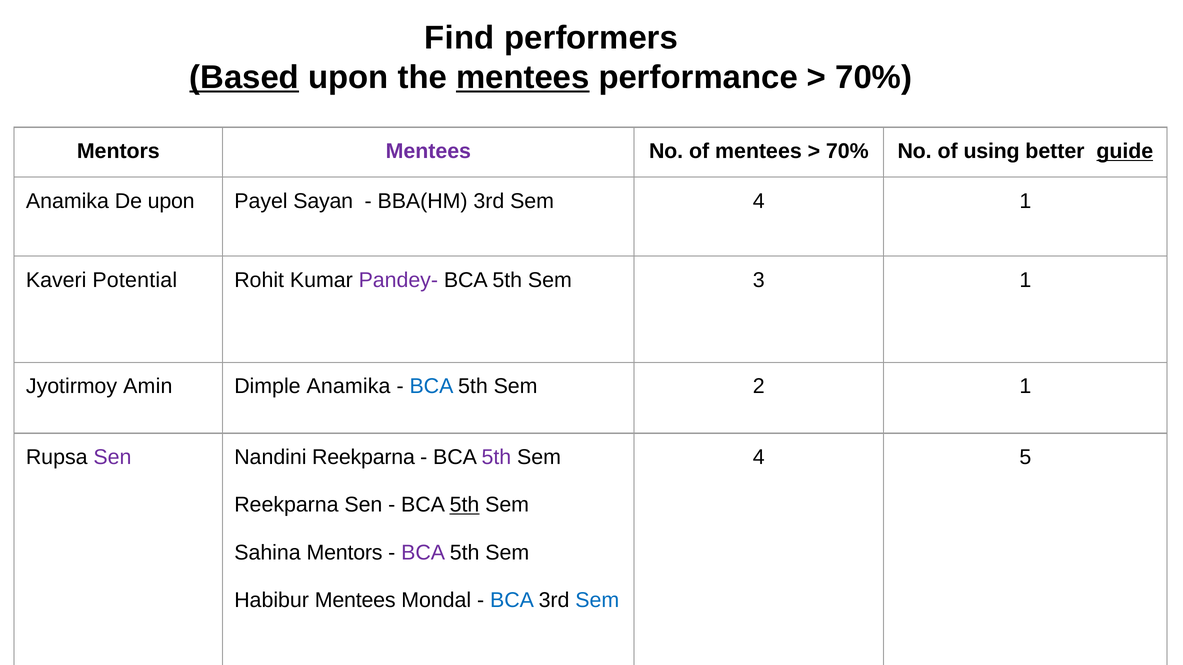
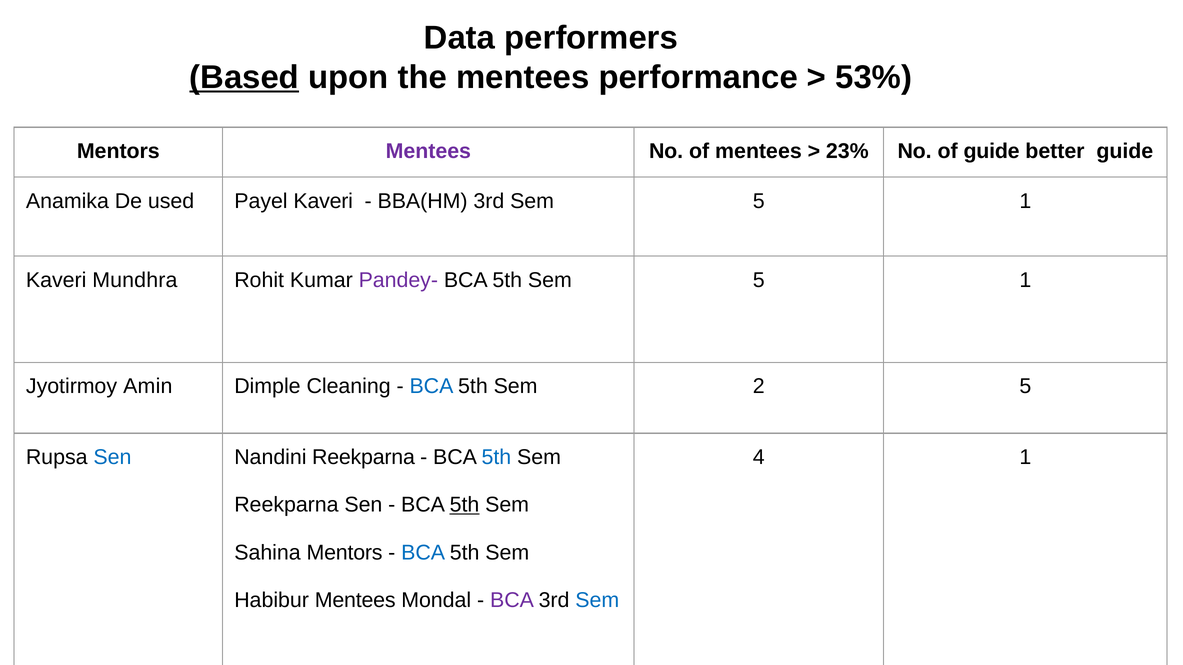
Find: Find -> Data (460, 38)
mentees underline: present -> none (523, 77)
70%: 70% -> 53% (874, 77)
70%: 70% -> 23% (847, 151)
of using: using -> guide (992, 151)
guide underline: present -> none (1125, 151)
De upon: upon -> used (171, 201)
Payel Sayan: Sayan -> Kaveri (323, 201)
BBA(HM 3rd Sem 4: 4 -> 5 (759, 201)
Potential: Potential -> Mundhra (135, 280)
5th Sem 3: 3 -> 5 (759, 280)
Dimple Anamika: Anamika -> Cleaning (349, 387)
2 1: 1 -> 5 (1025, 387)
Sen colour: purple -> blue (112, 458)
5th colour: purple -> blue (496, 458)
4 5: 5 -> 1 (1025, 458)
BCA colour: purple -> blue (423, 553)
BCA colour: blue -> purple (512, 601)
